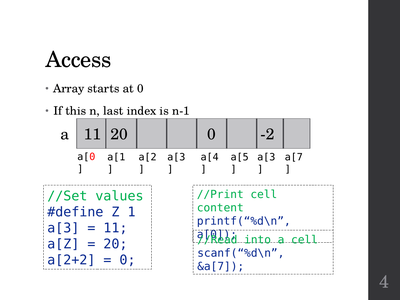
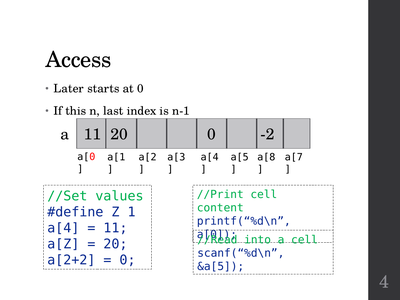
Array: Array -> Later (69, 89)
a[3: a[3 -> a[8 (266, 157)
a[3: a[3 -> a[4 (63, 228)
&a[7: &a[7 -> &a[5 (221, 266)
